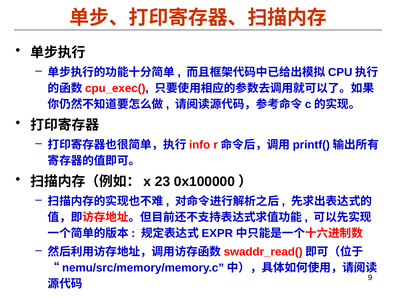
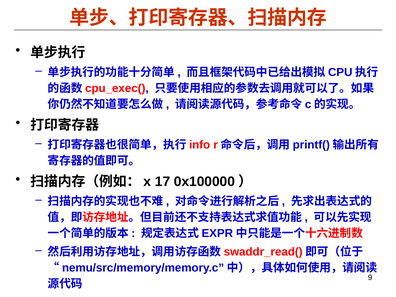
23: 23 -> 17 (163, 182)
